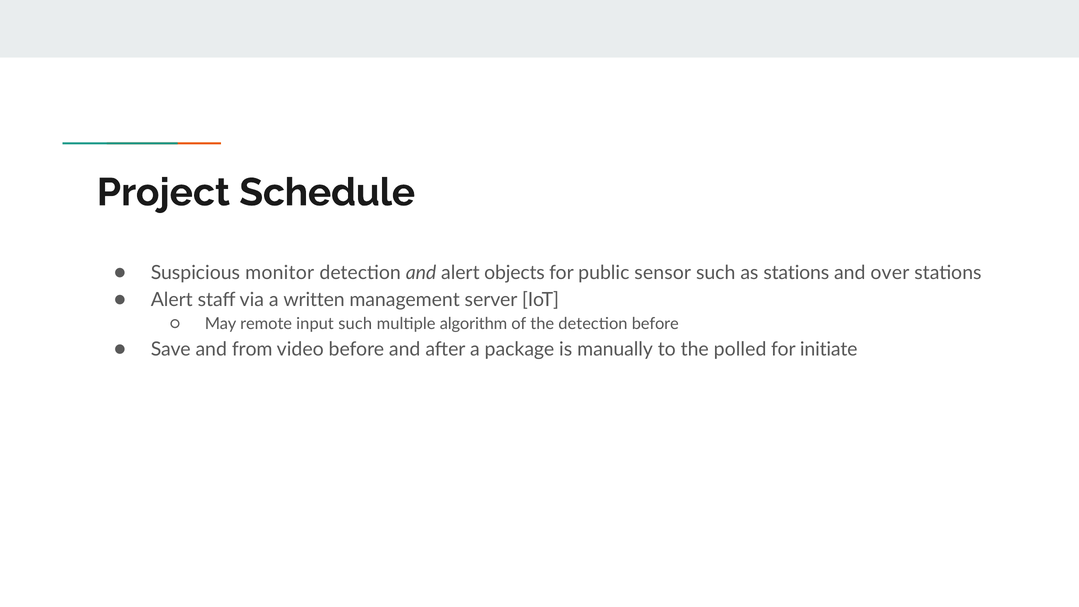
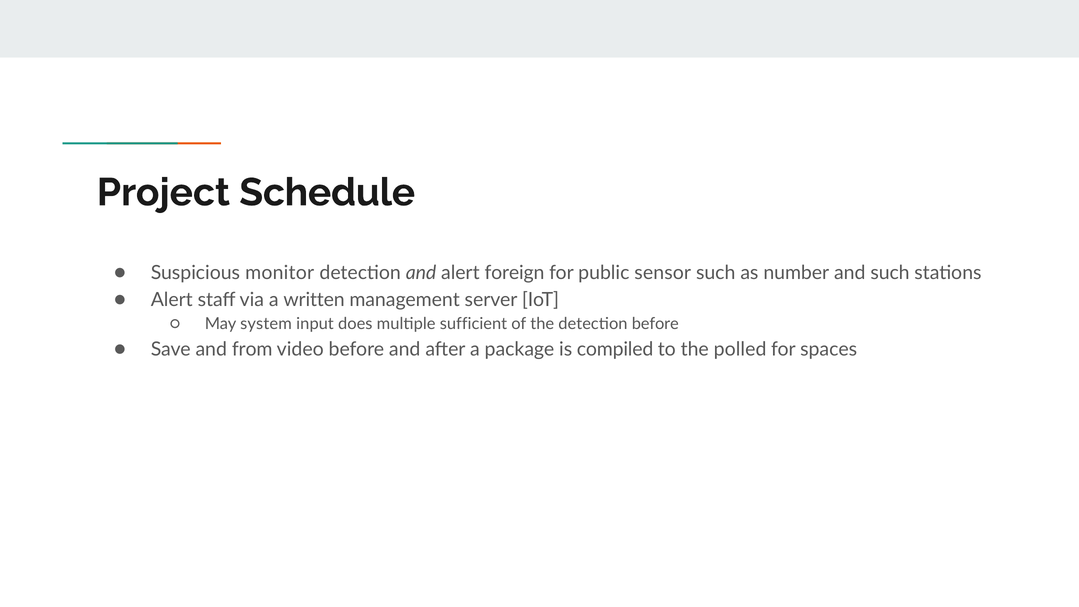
objects: objects -> foreign (514, 273)
as stations: stations -> number (796, 273)
and over: over -> such (890, 273)
remote: remote -> system (266, 324)
input such: such -> does (355, 324)
algorithm: algorithm -> sufficient (473, 324)
manually: manually -> compiled (615, 349)
initiate: initiate -> spaces (829, 349)
